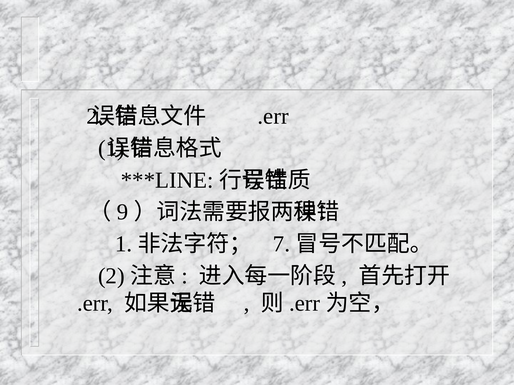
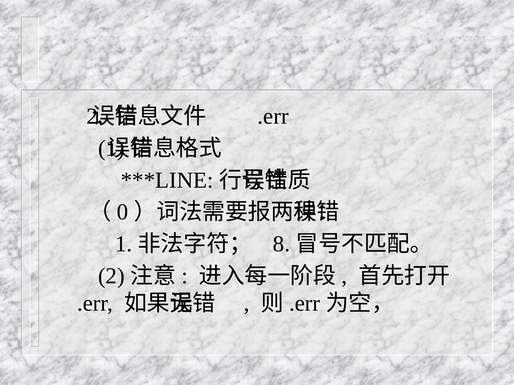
9: 9 -> 0 (123, 212)
7: 7 -> 8 (282, 244)
